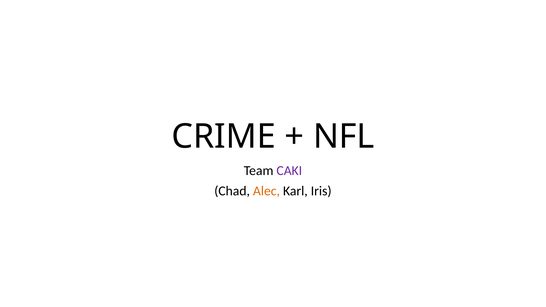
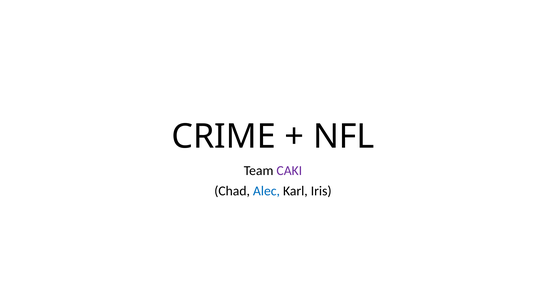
Alec colour: orange -> blue (266, 191)
